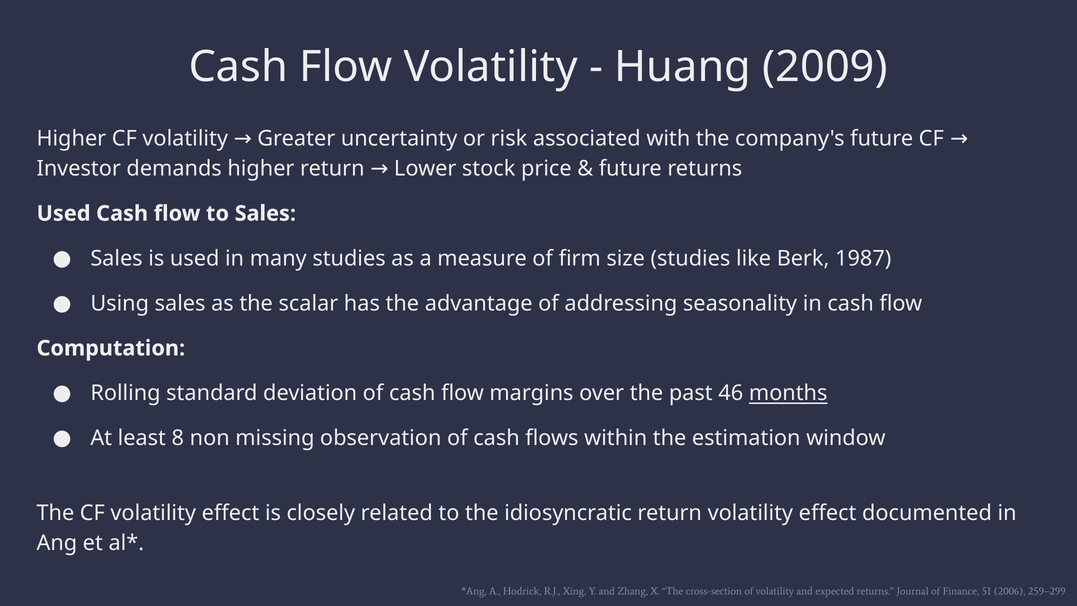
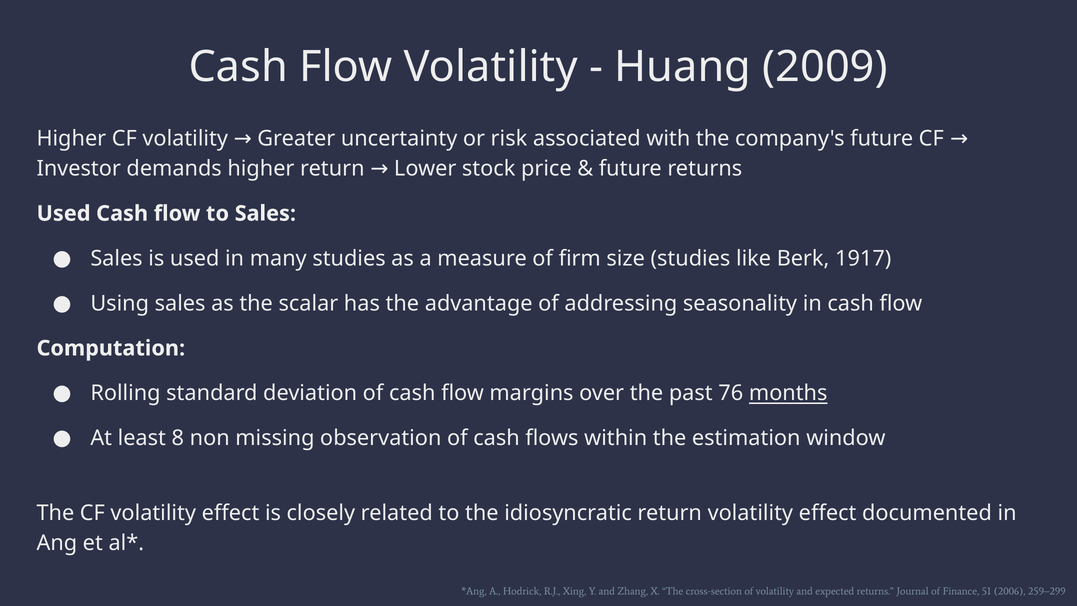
1987: 1987 -> 1917 (863, 258)
46: 46 -> 76 (731, 393)
